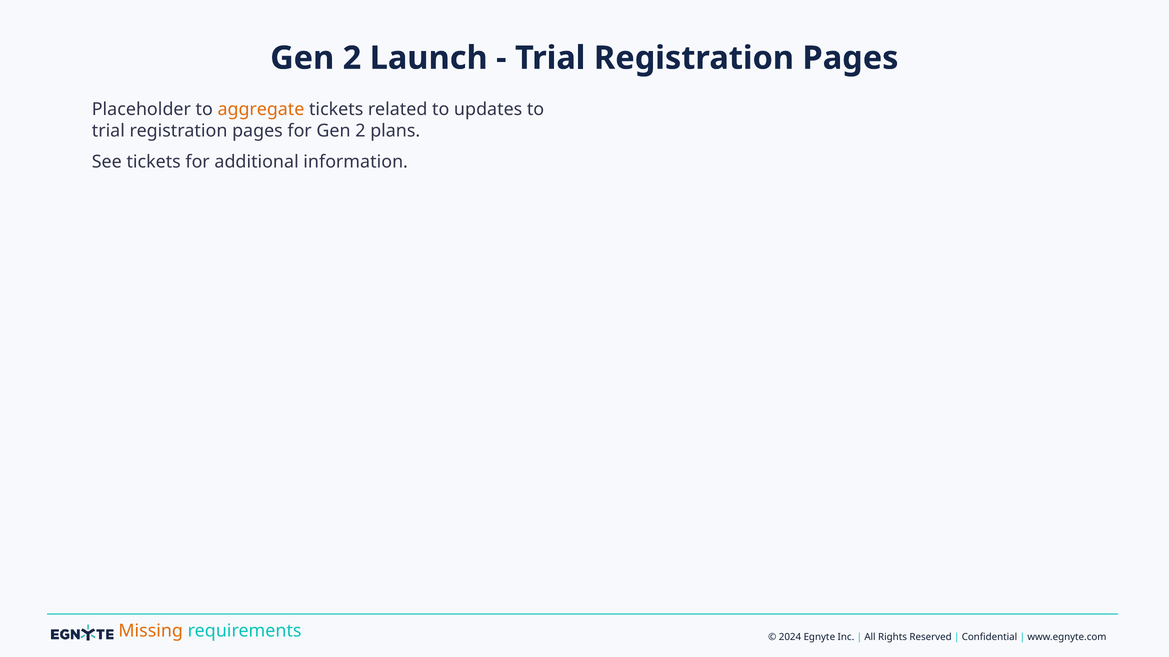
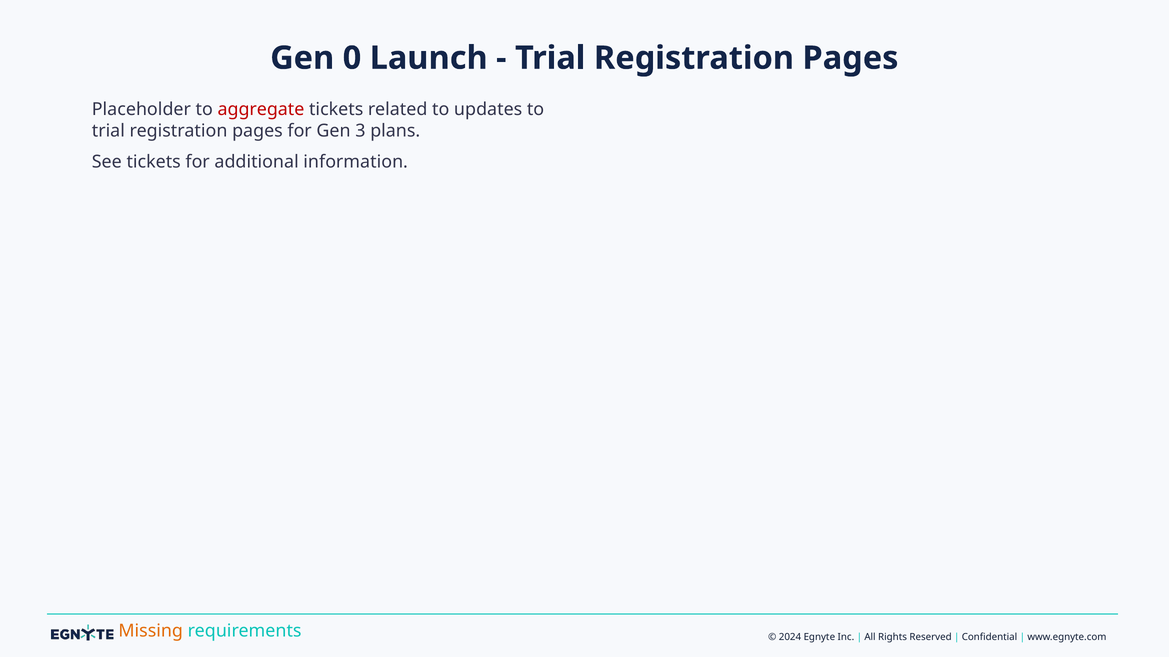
2: 2 -> 0 (352, 58)
aggregate colour: orange -> red (261, 109)
for Gen 2: 2 -> 3 (360, 131)
